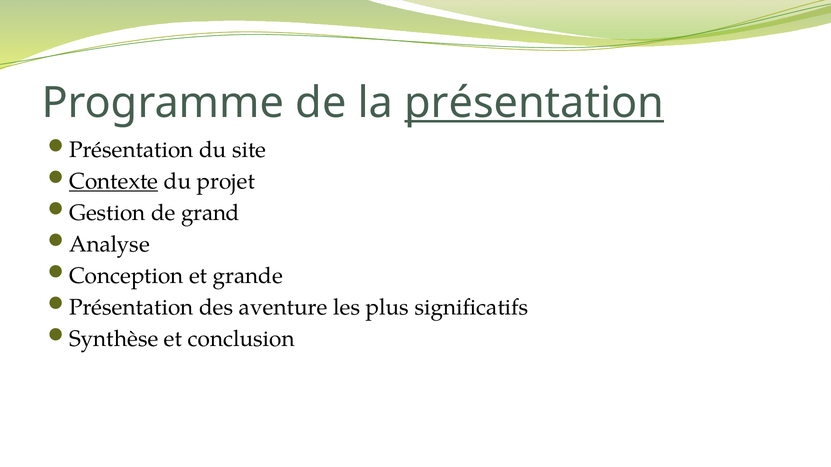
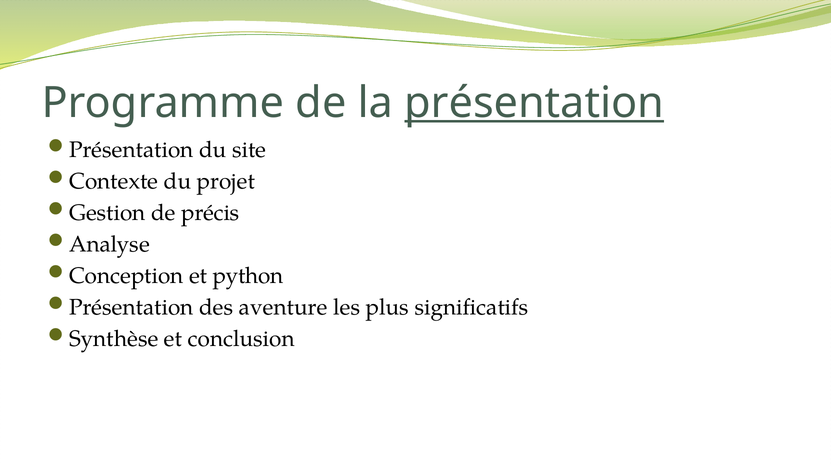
Contexte underline: present -> none (114, 182)
grand: grand -> précis (210, 213)
grande: grande -> python (248, 276)
